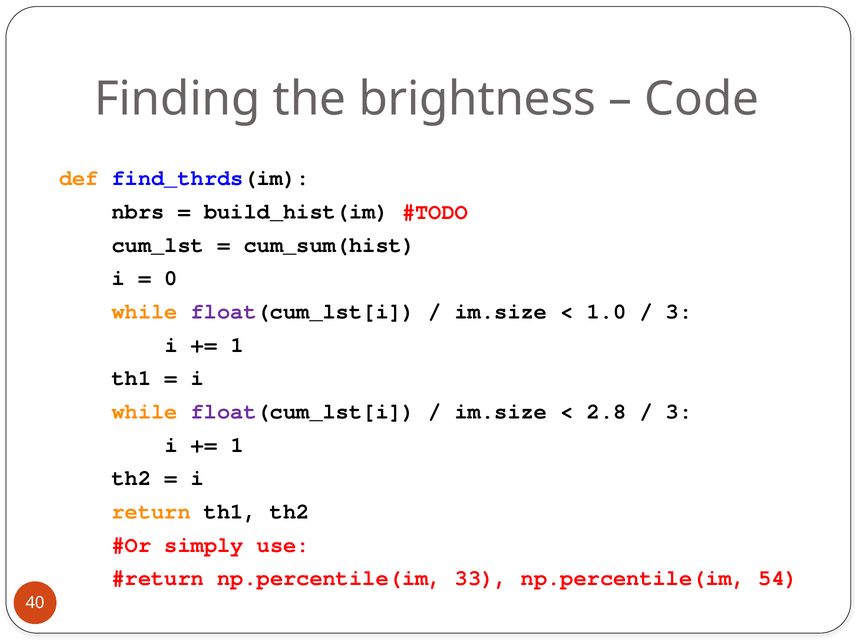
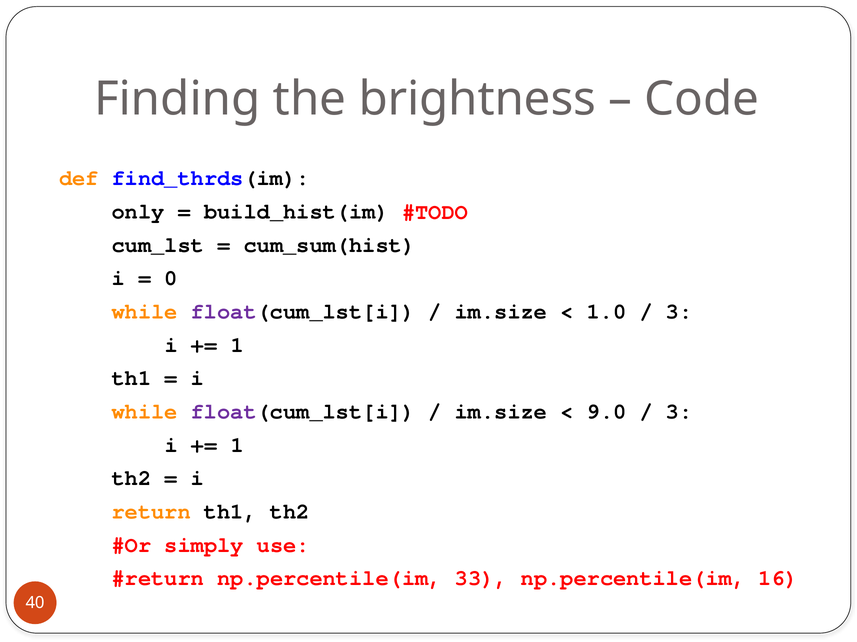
nbrs: nbrs -> only (138, 212)
2.8: 2.8 -> 9.0 (607, 412)
54: 54 -> 16 (778, 579)
